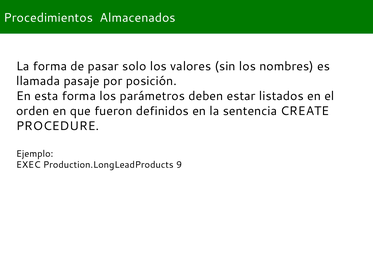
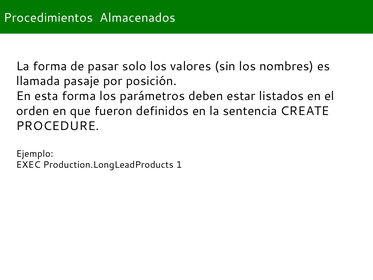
9: 9 -> 1 (179, 165)
